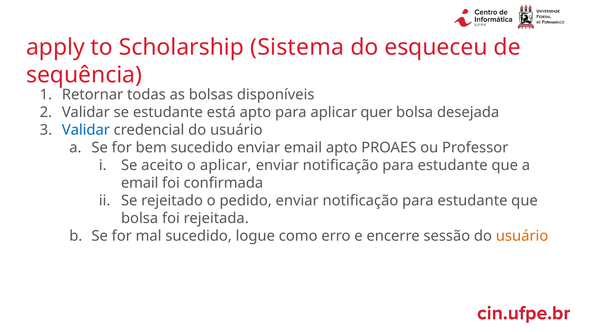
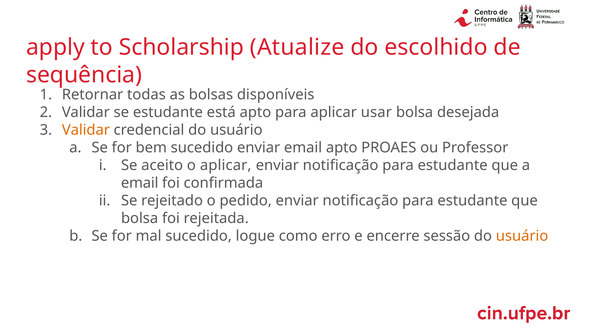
Sistema: Sistema -> Atualize (297, 47)
esqueceu: esqueceu -> escolhido (436, 47)
quer: quer -> usar (376, 112)
Validar colour: blue -> orange (86, 130)
